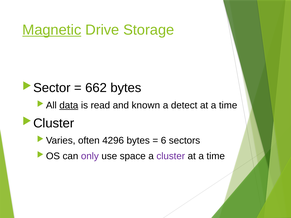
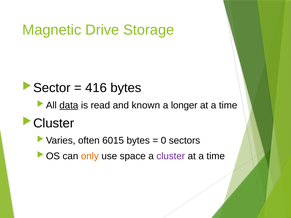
Magnetic underline: present -> none (52, 30)
662: 662 -> 416 (96, 88)
detect: detect -> longer (184, 105)
4296: 4296 -> 6015 (113, 141)
6: 6 -> 0 (164, 141)
only colour: purple -> orange (90, 156)
